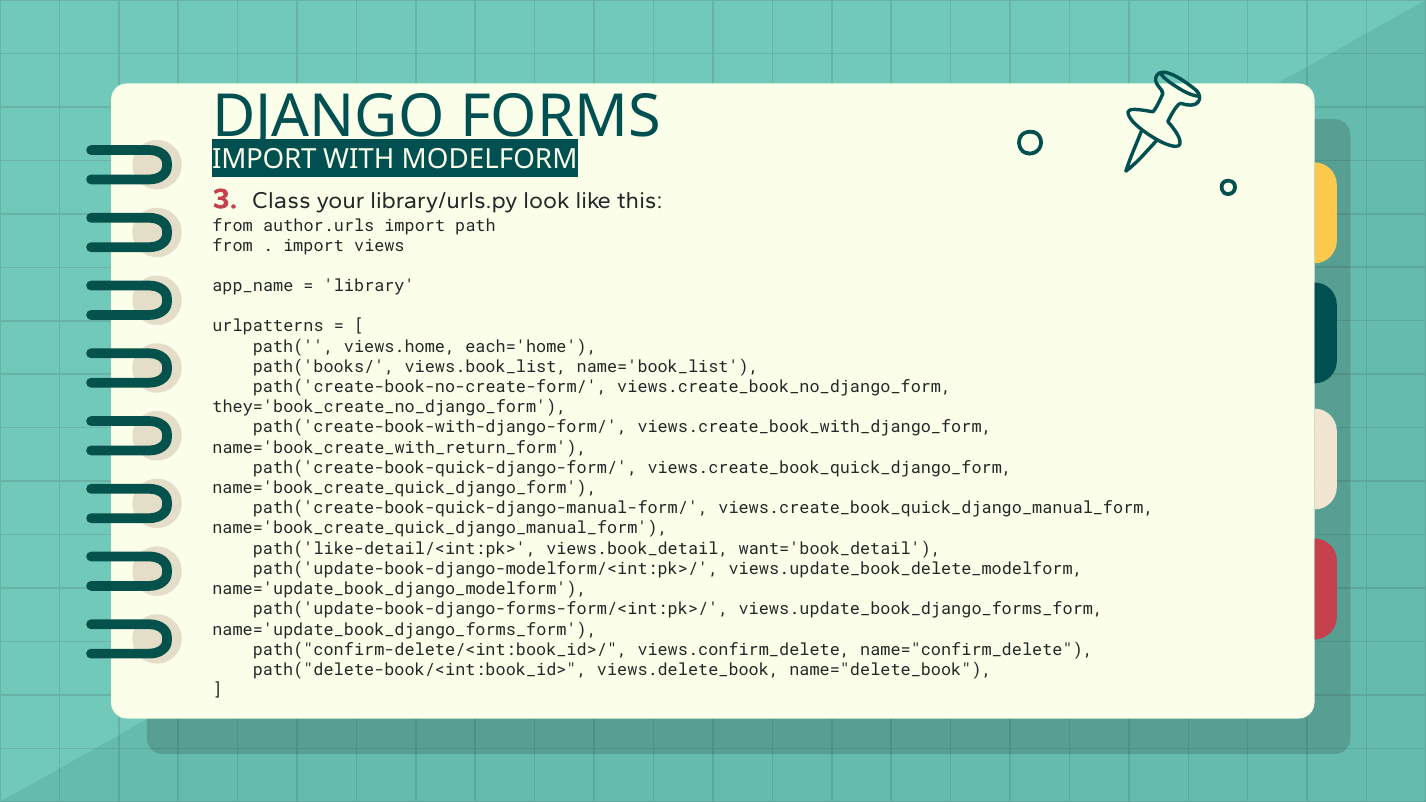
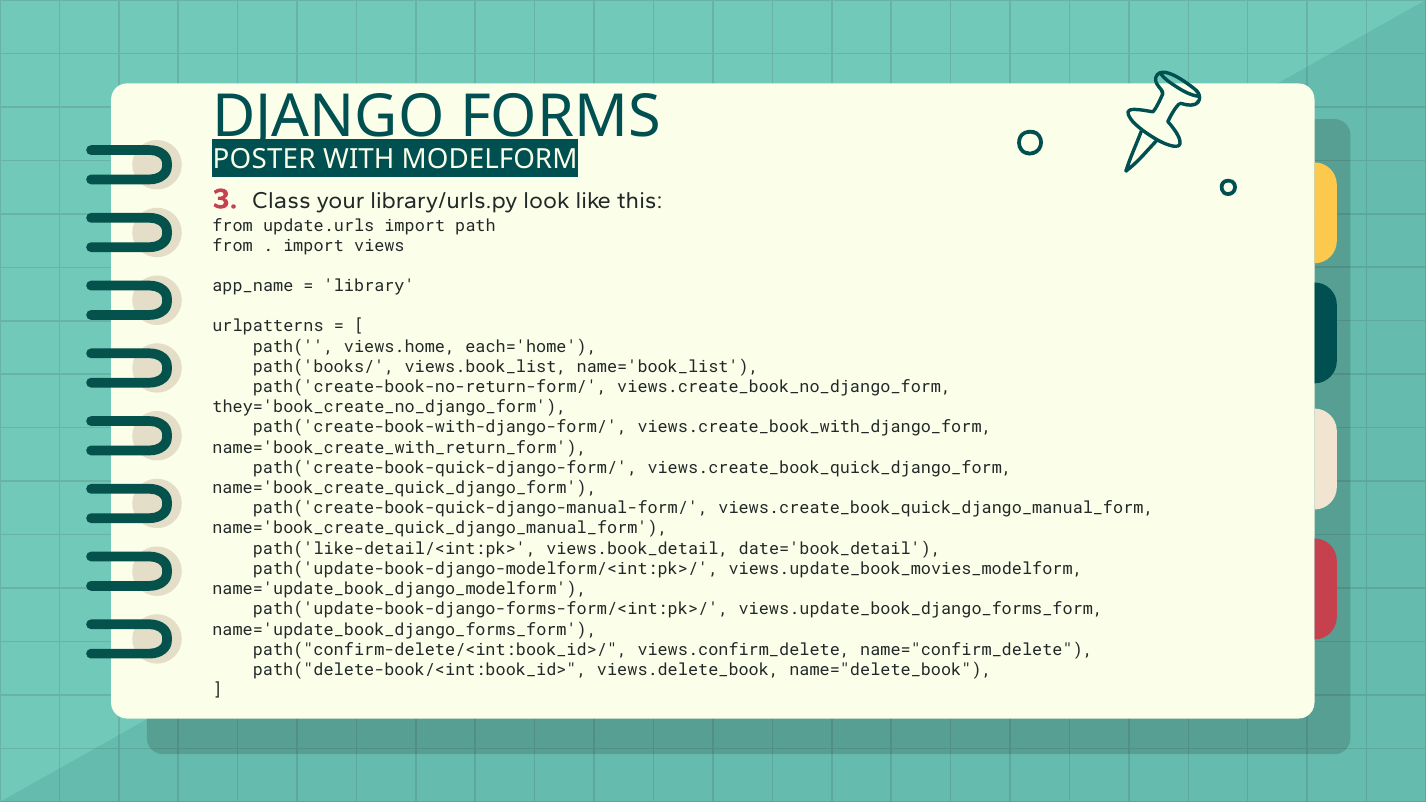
IMPORT: IMPORT -> POSTER (264, 160)
author.urls: author.urls -> update.urls (319, 226)
path('create-book-no-create-form/: path('create-book-no-create-form/ -> path('create-book-no-return-form/ (430, 387)
want='book_detail: want='book_detail -> date='book_detail (840, 549)
views.update_book_delete_modelform: views.update_book_delete_modelform -> views.update_book_movies_modelform (906, 569)
